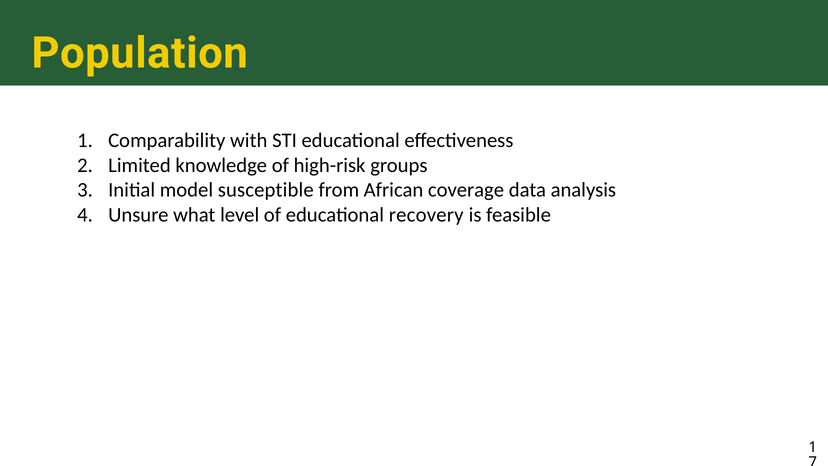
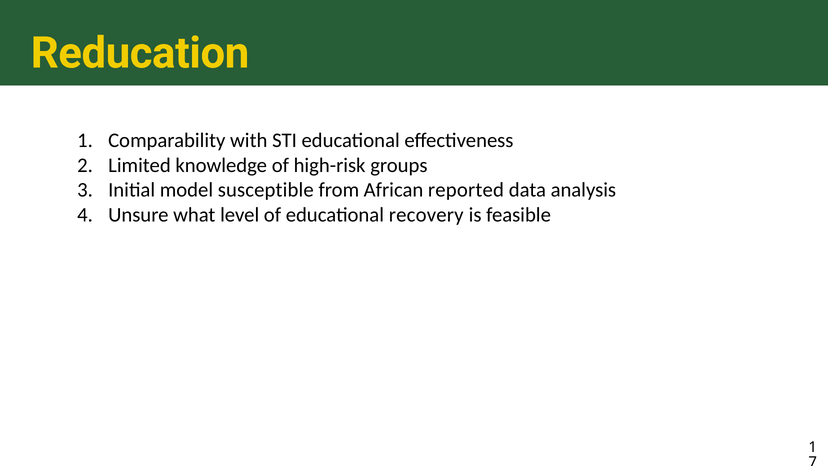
Population: Population -> Reducation (140, 53)
coverage: coverage -> reported (466, 190)
